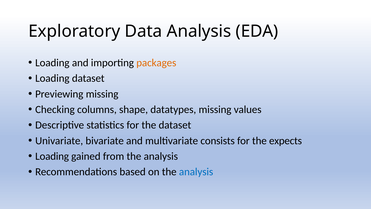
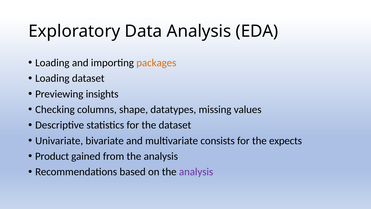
Previewing missing: missing -> insights (102, 94)
Loading: Loading -> Product (52, 156)
analysis colour: blue -> purple (196, 172)
